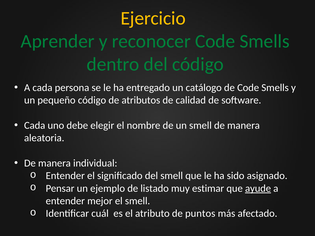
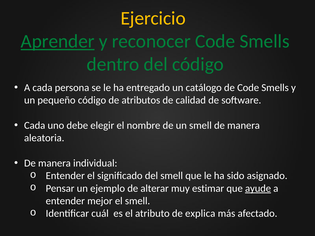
Aprender underline: none -> present (58, 41)
listado: listado -> alterar (155, 189)
puntos: puntos -> explica (200, 214)
